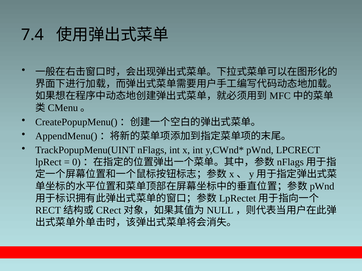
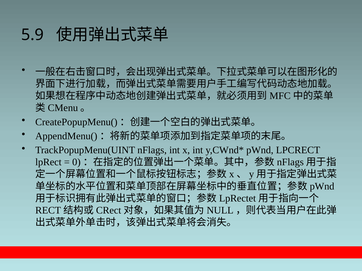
7.4: 7.4 -> 5.9 (33, 35)
